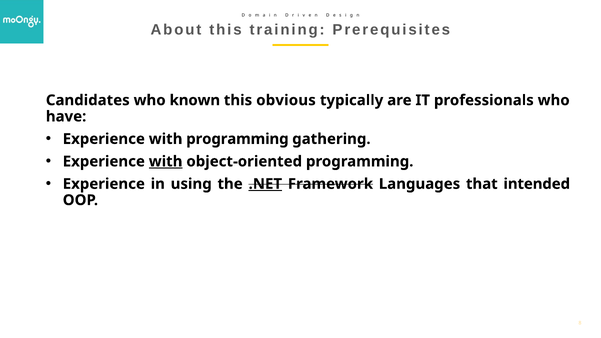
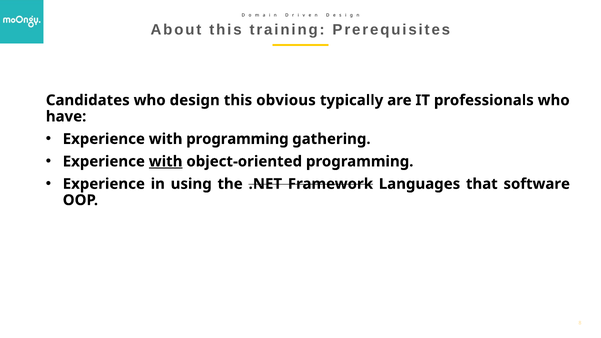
known: known -> design (195, 100)
.NET underline: present -> none (265, 184)
intended: intended -> software (537, 184)
